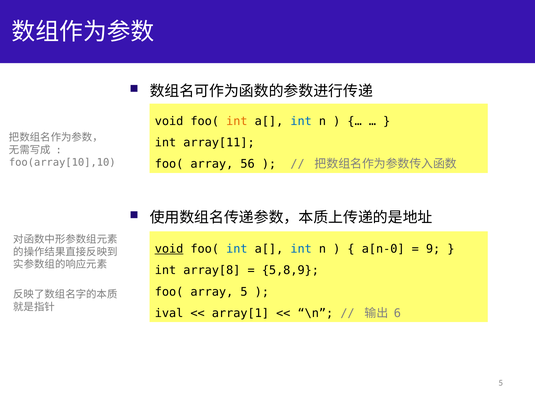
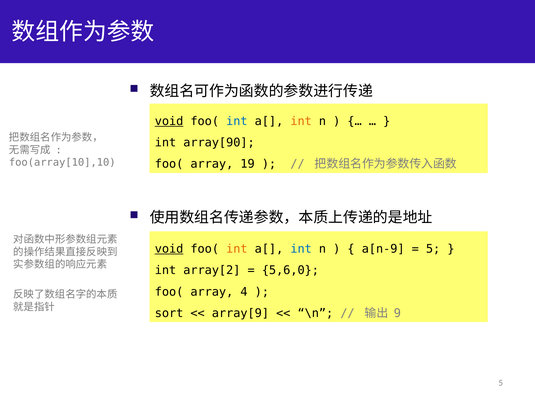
void underline: none -> present (169, 121)
int colour: orange -> blue (237, 121)
int colour: blue -> orange (301, 121)
array[11: array[11 -> array[90 (219, 143)
56: 56 -> 19 (248, 164)
int colour: blue -> orange (237, 249)
a[n-0: a[n-0 -> a[n-9 (383, 249)
9: 9 -> 5 (433, 249)
array[8: array[8 -> array[2 (212, 271)
5,8,9: 5,8,9 -> 5,6,0 (290, 271)
array 5: 5 -> 4 (244, 292)
ival: ival -> sort (169, 313)
array[1: array[1 -> array[9 (240, 313)
6: 6 -> 9 (397, 313)
